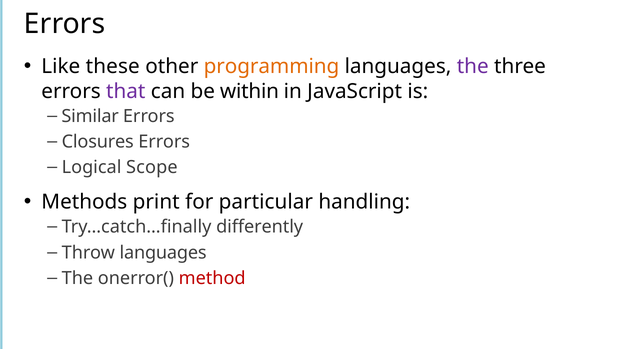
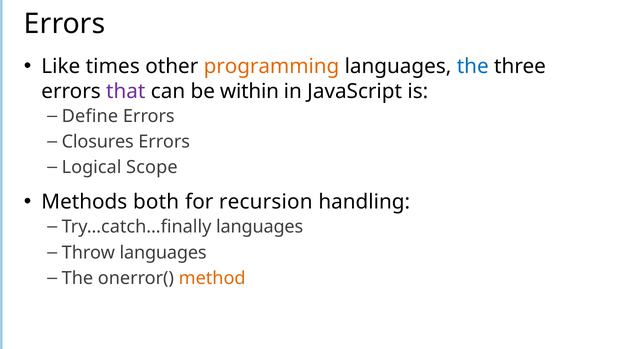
these: these -> times (113, 66)
the colour: purple -> blue (473, 66)
Similar: Similar -> Define (90, 116)
print: print -> both (156, 202)
particular: particular -> recursion (266, 202)
Try…catch…finally differently: differently -> languages (260, 227)
method colour: red -> orange (212, 278)
